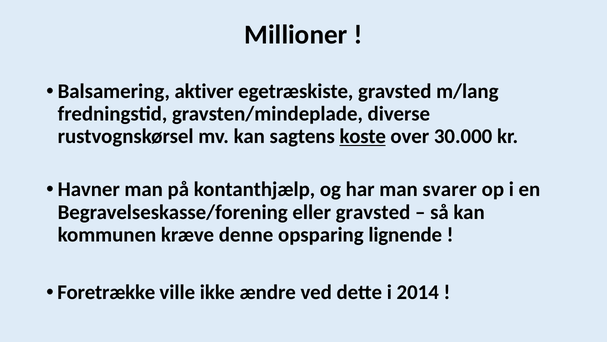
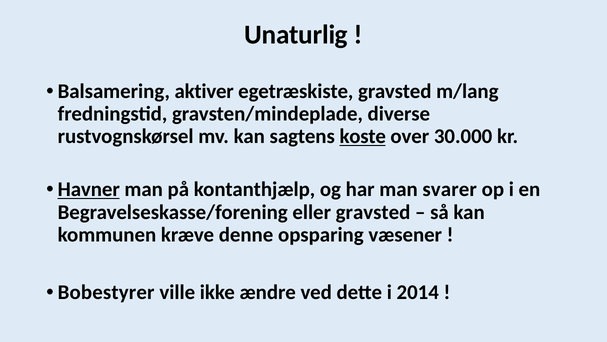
Millioner: Millioner -> Unaturlig (296, 35)
Havner underline: none -> present (89, 189)
lignende: lignende -> væsener (405, 234)
Foretrække: Foretrække -> Bobestyrer (106, 292)
